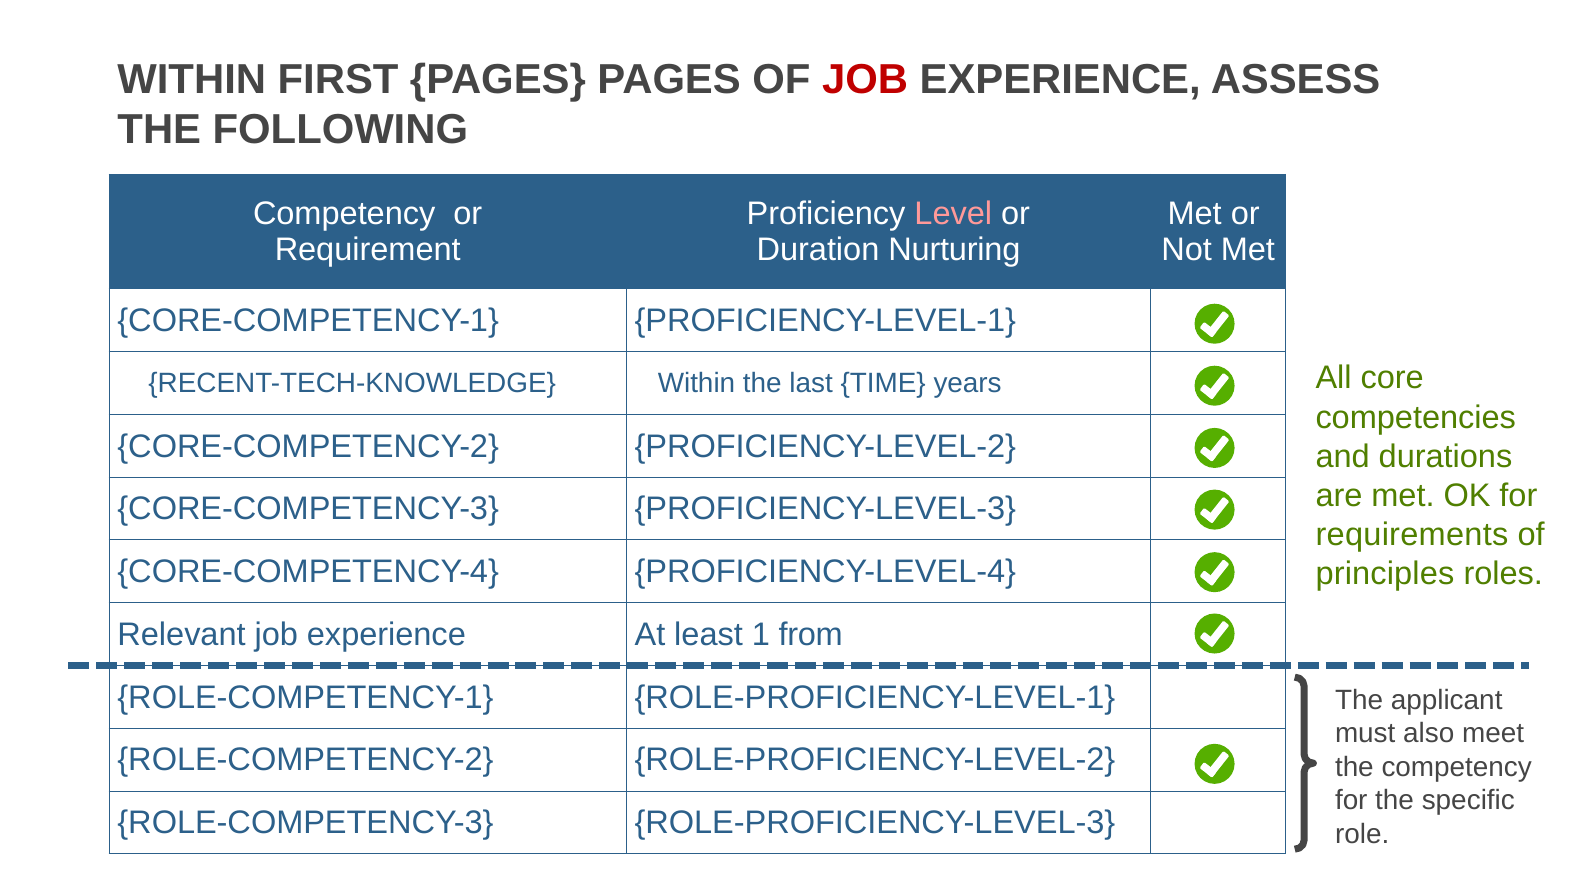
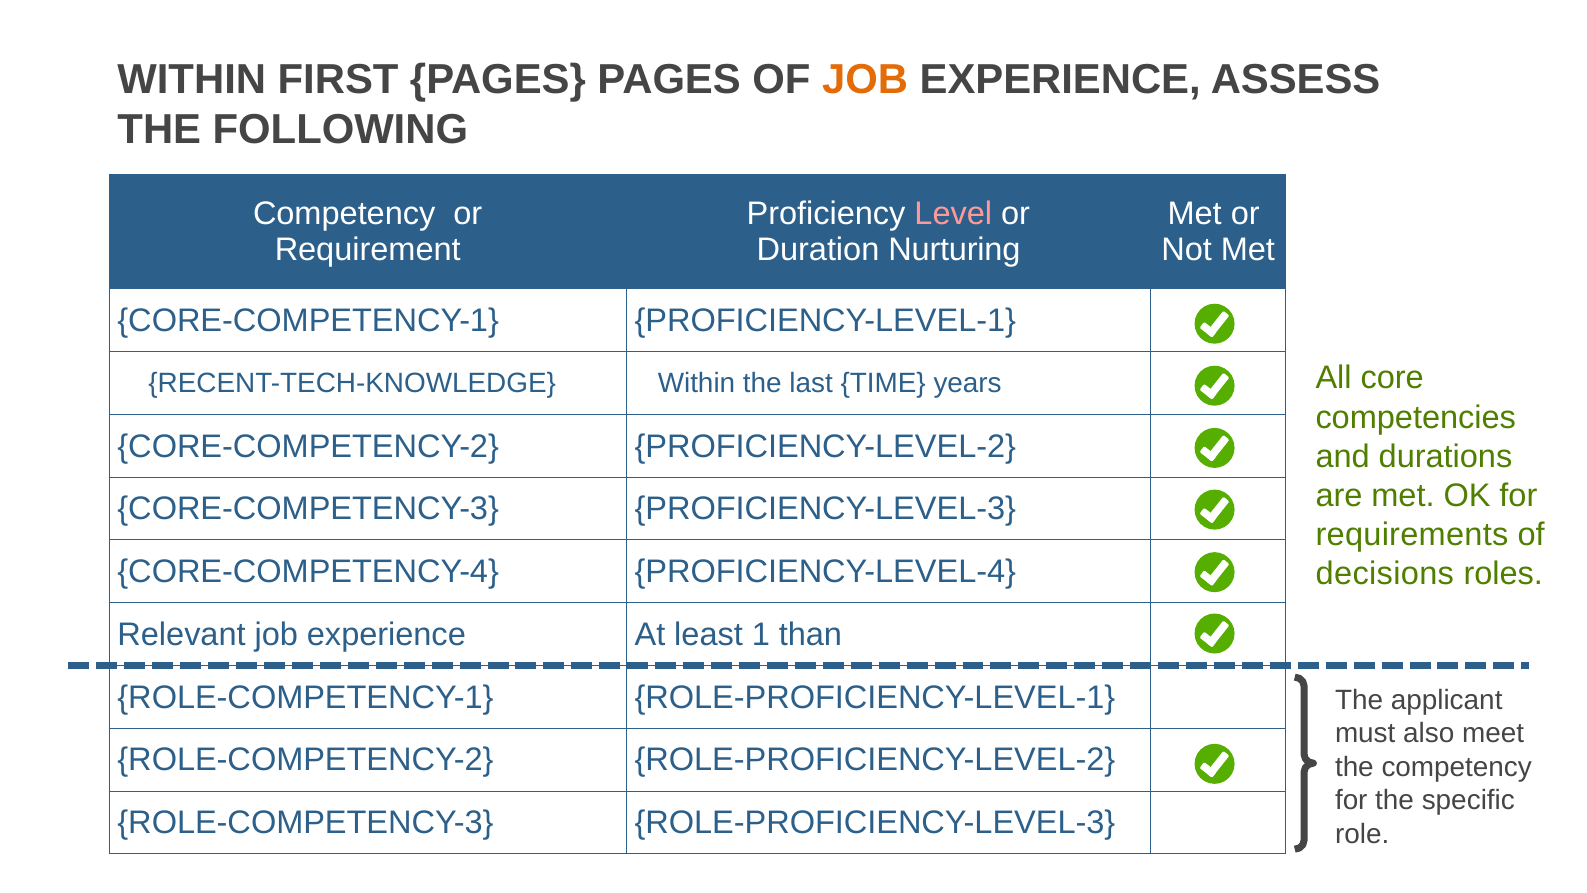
JOB colour: red -> orange (865, 80)
principles: principles -> decisions (1385, 573)
from: from -> than (810, 634)
